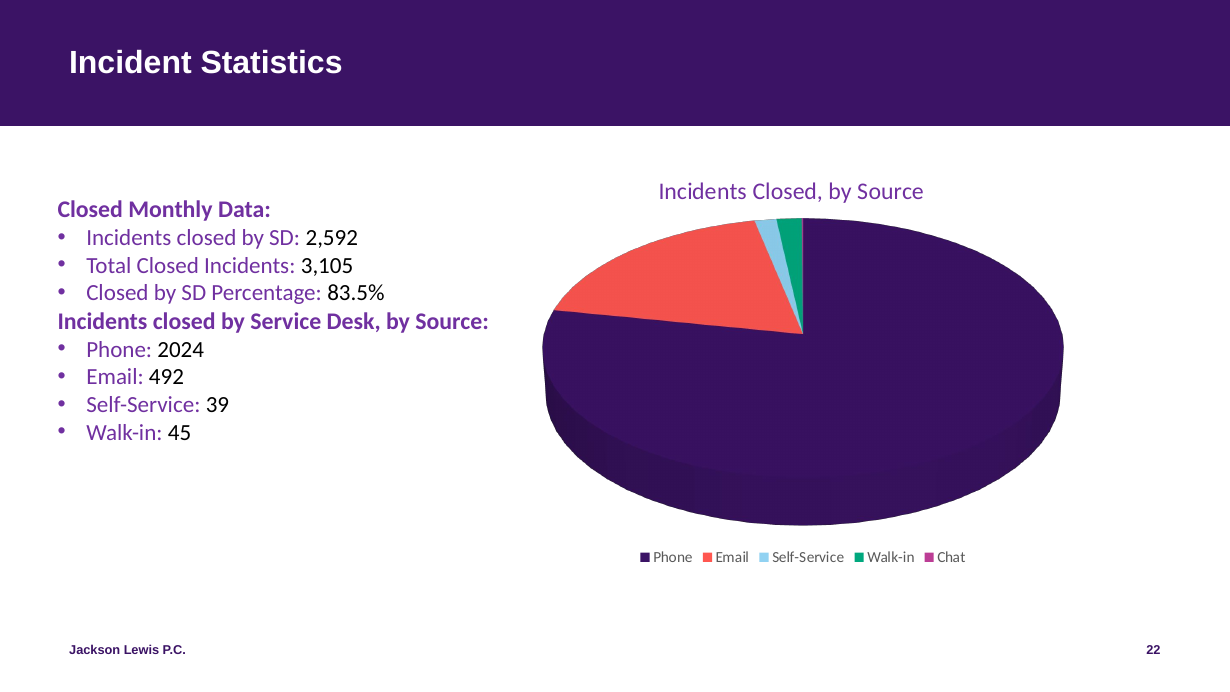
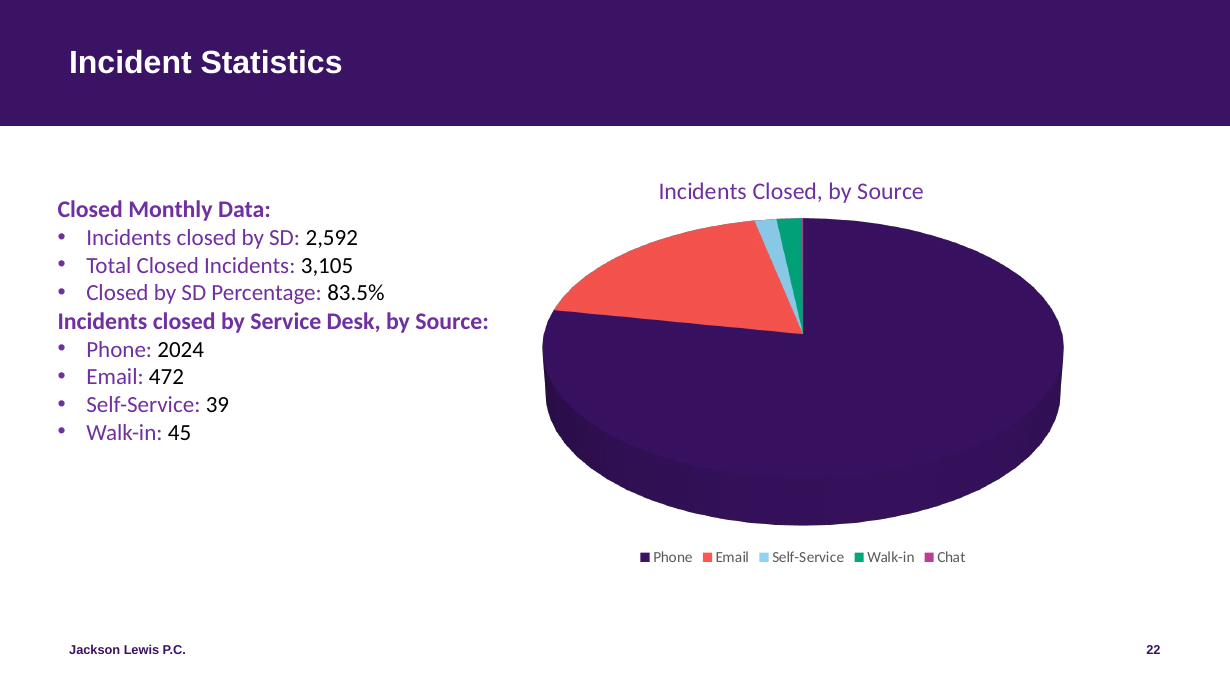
492: 492 -> 472 (166, 377)
